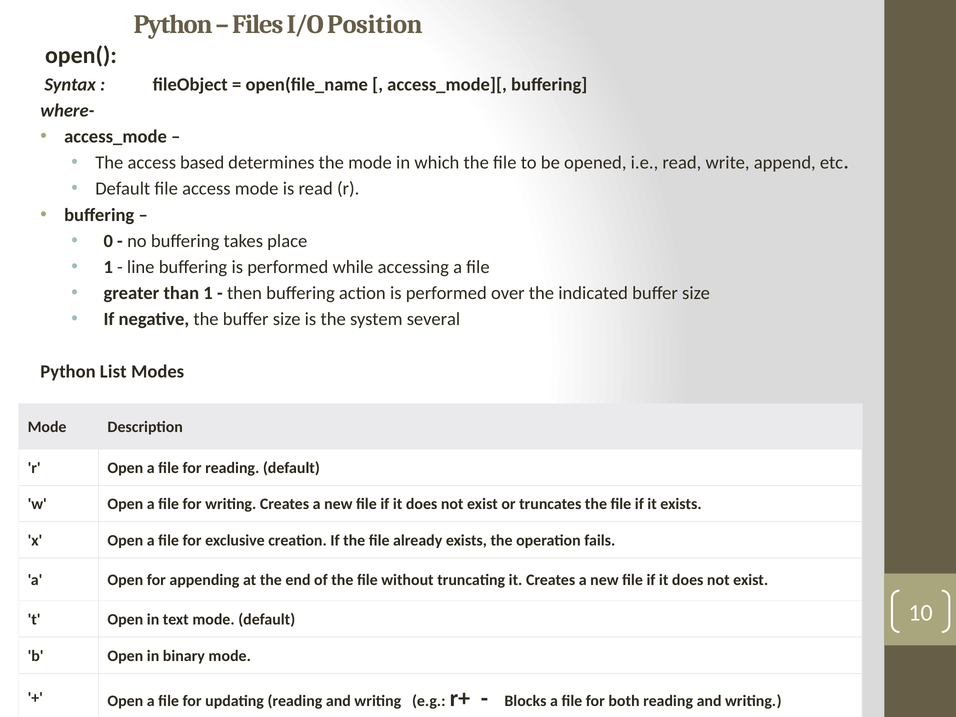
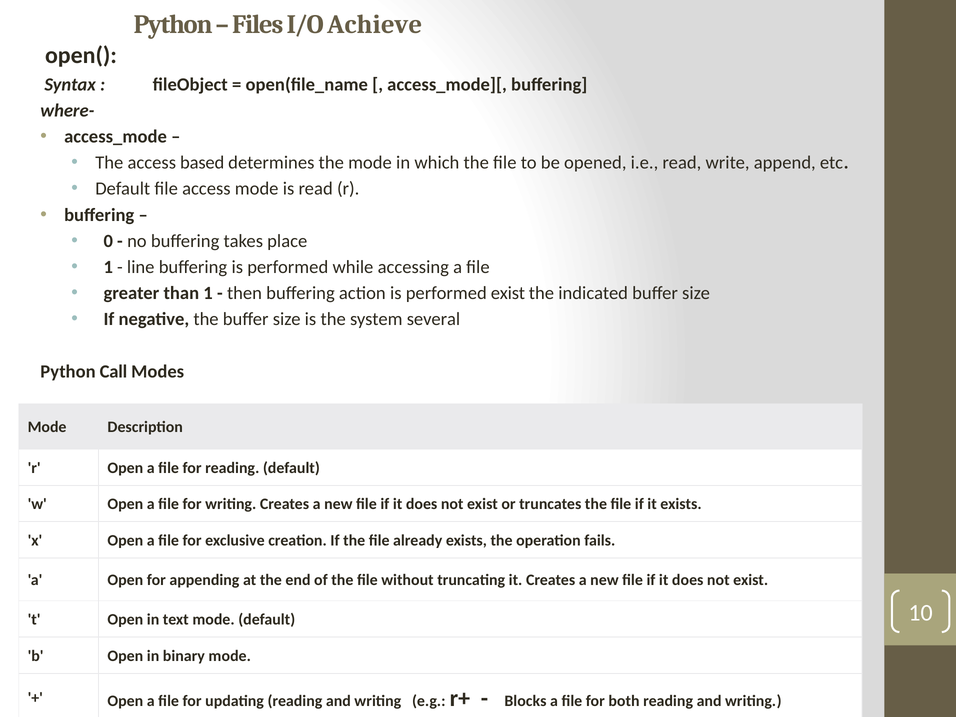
Position: Position -> Achieve (375, 25)
performed over: over -> exist (508, 293)
List: List -> Call (113, 371)
